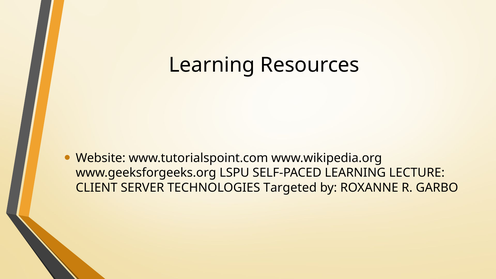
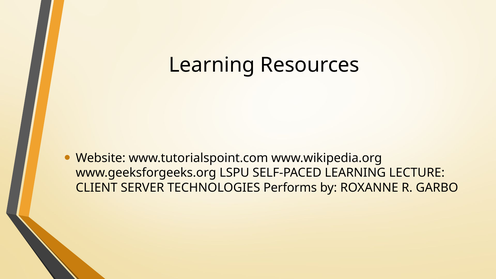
Targeted: Targeted -> Performs (290, 188)
